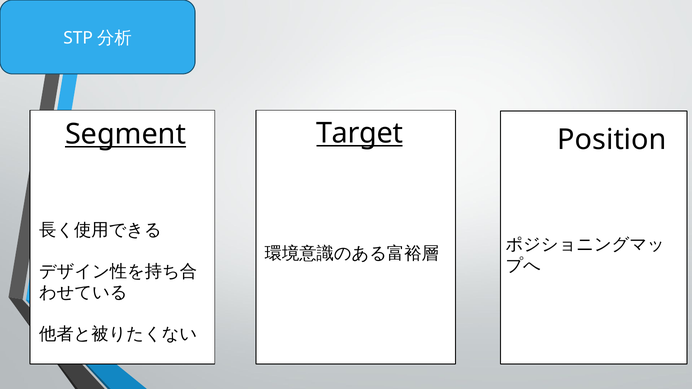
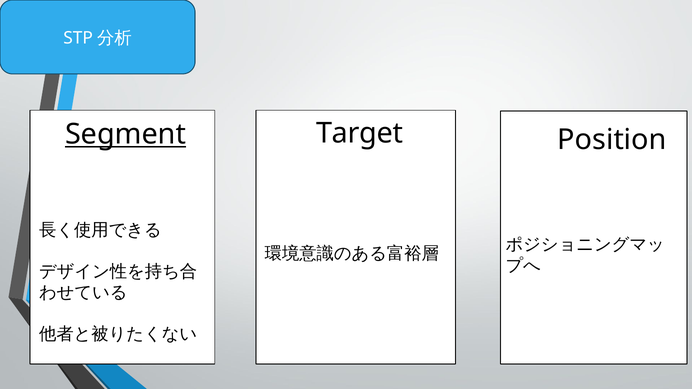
Target underline: present -> none (360, 134)
